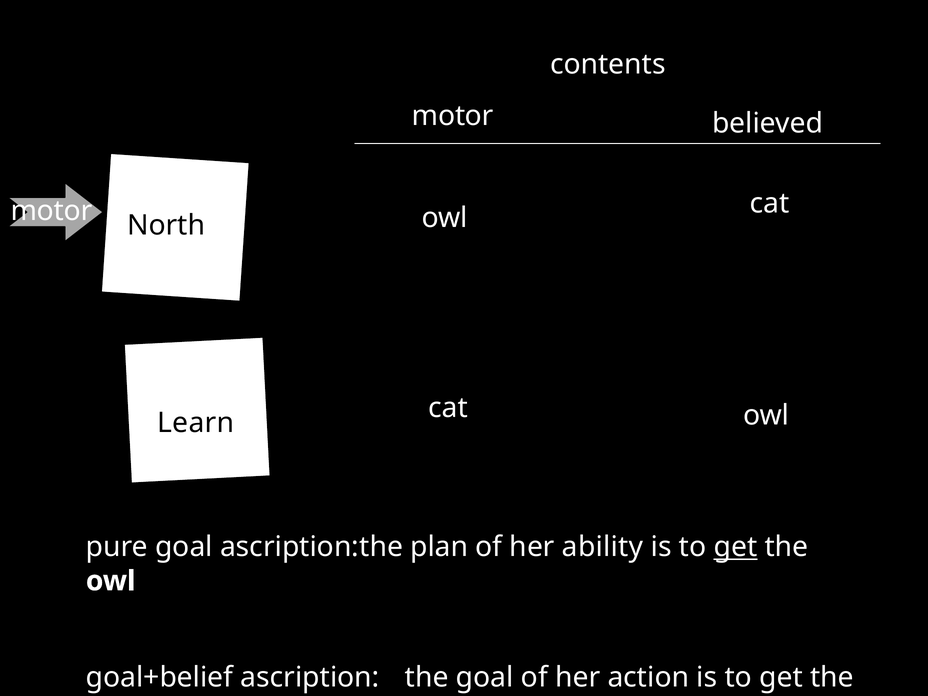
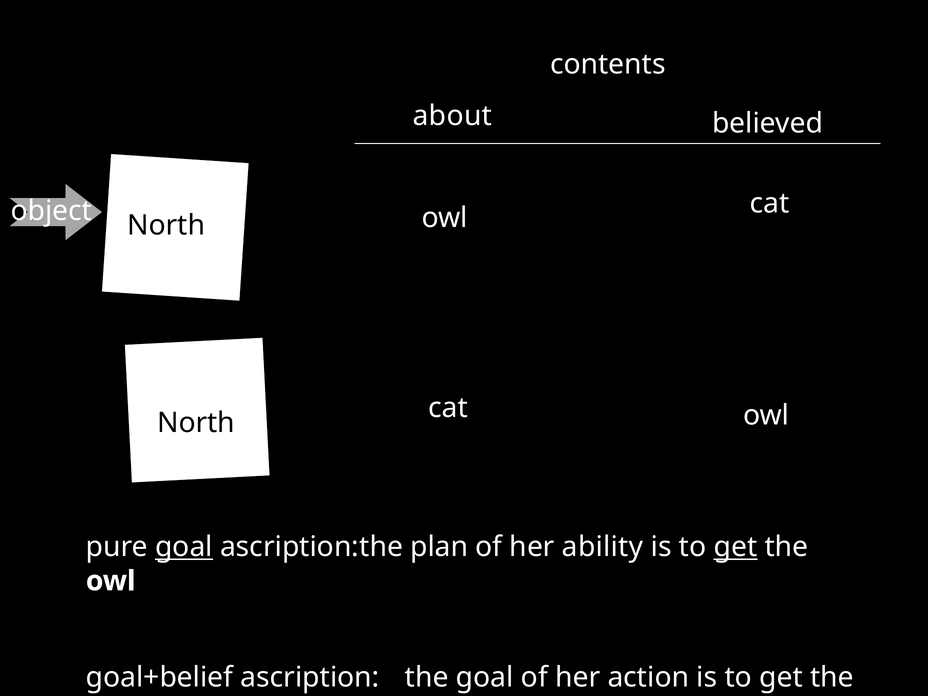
motor: motor -> about (452, 116)
motor: motor -> object (51, 211)
Learn: Learn -> North (196, 423)
goal underline: none -> present (184, 547)
